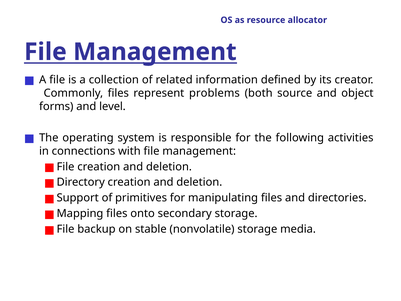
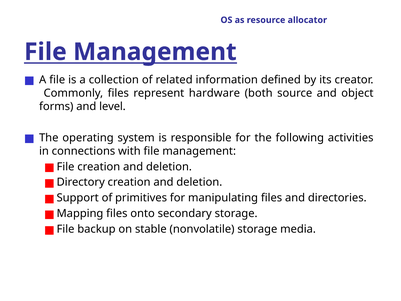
problems: problems -> hardware (214, 93)
